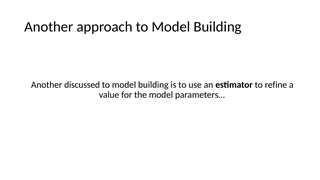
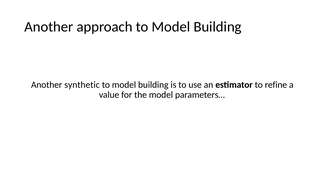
discussed: discussed -> synthetic (82, 85)
